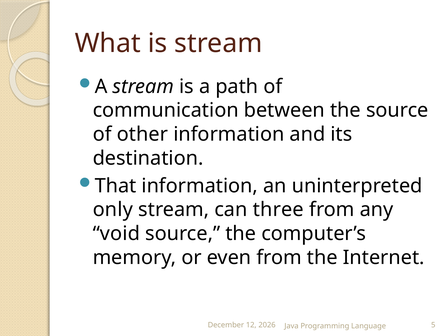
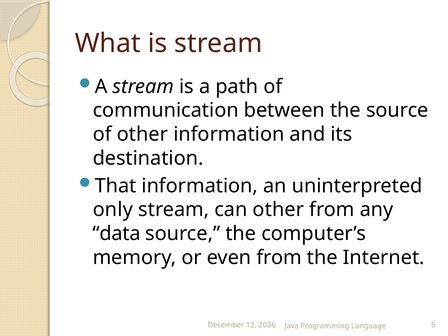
can three: three -> other (278, 210)
void: void -> data (116, 234)
